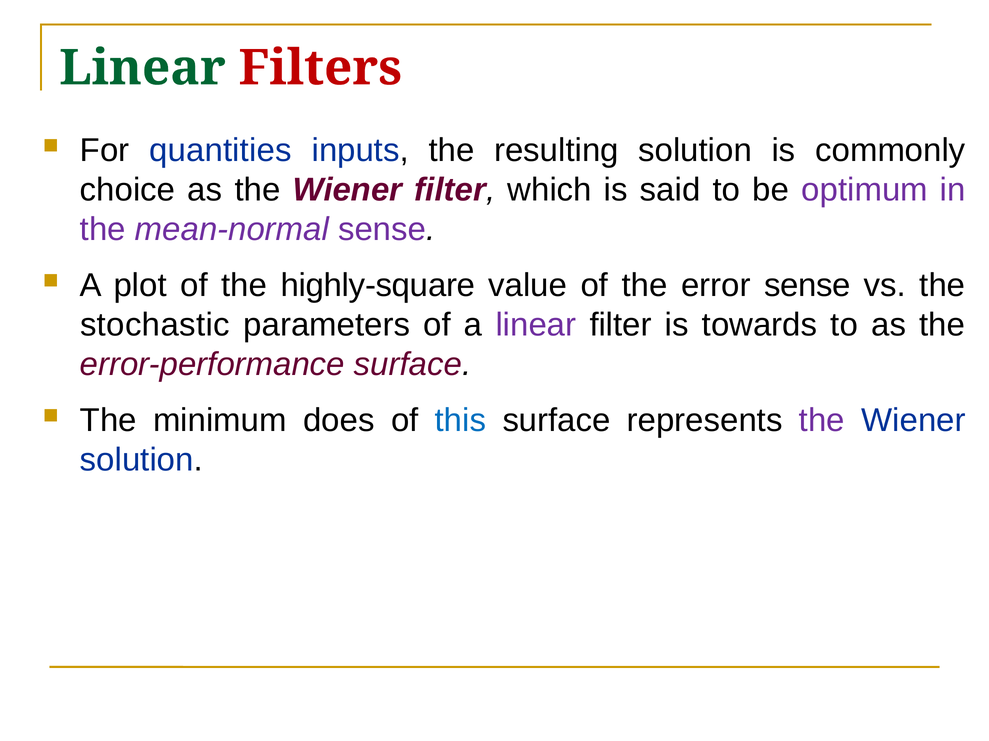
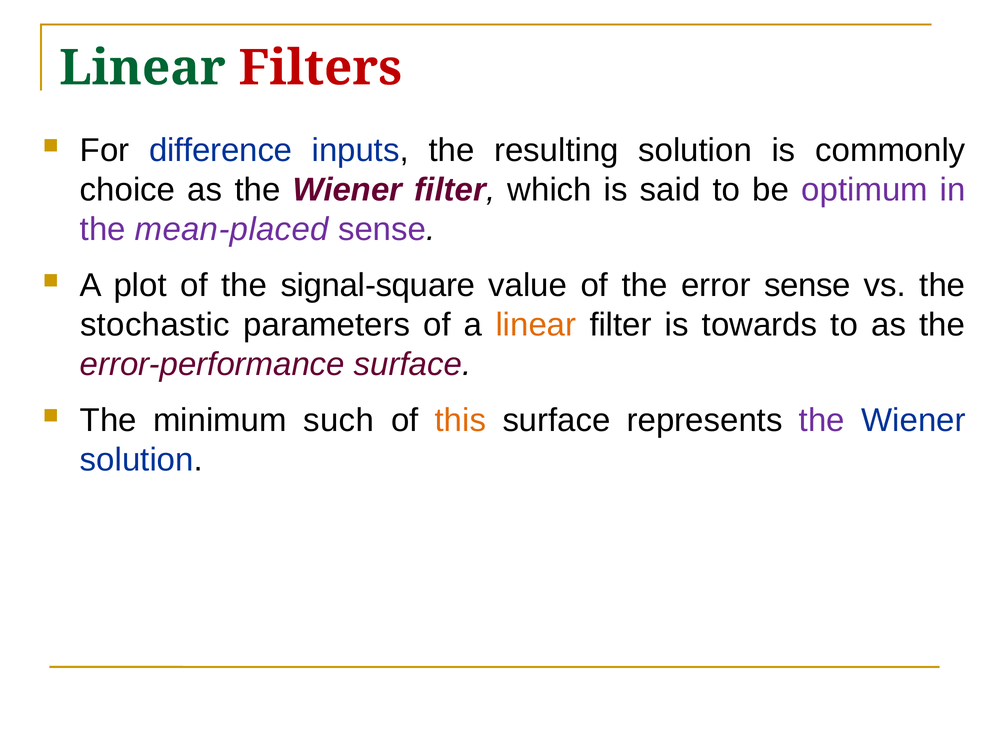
quantities: quantities -> difference (221, 151)
mean-normal: mean-normal -> mean-placed (232, 230)
highly-square: highly-square -> signal-square (378, 286)
linear colour: purple -> orange (536, 325)
does: does -> such (339, 421)
this colour: blue -> orange (460, 421)
